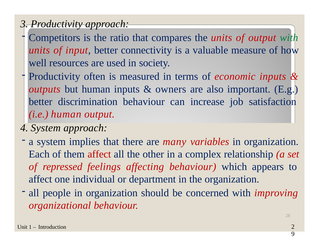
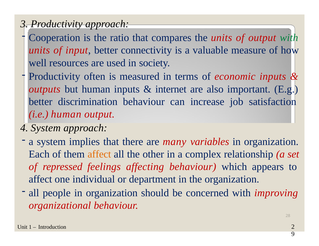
Competitors: Competitors -> Cooperation (54, 38)
owners: owners -> internet (171, 89)
affect colour: red -> orange (99, 154)
